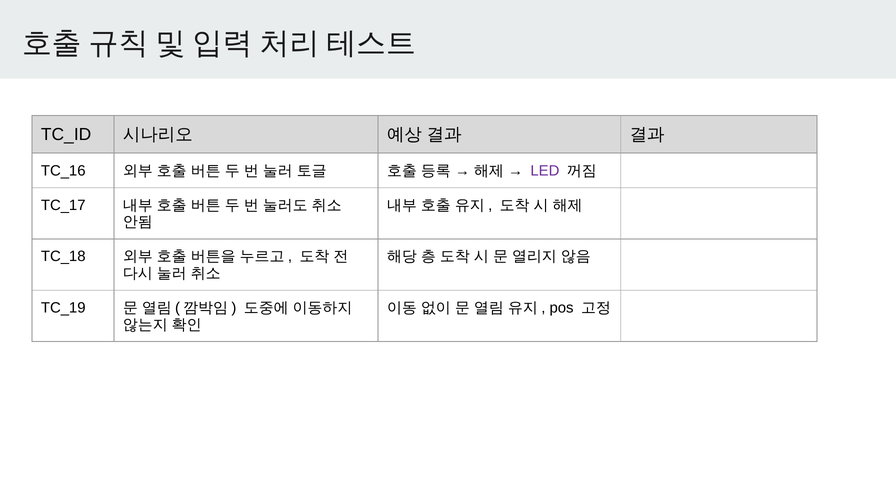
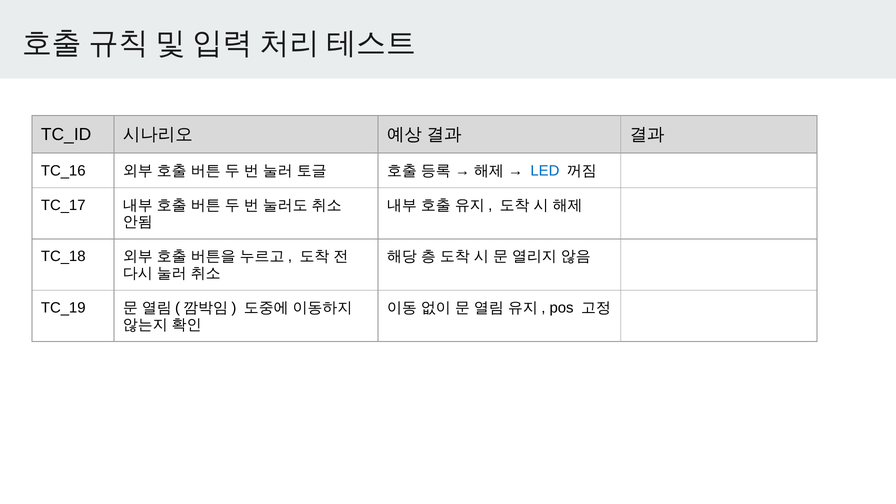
LED colour: purple -> blue (545, 171)
